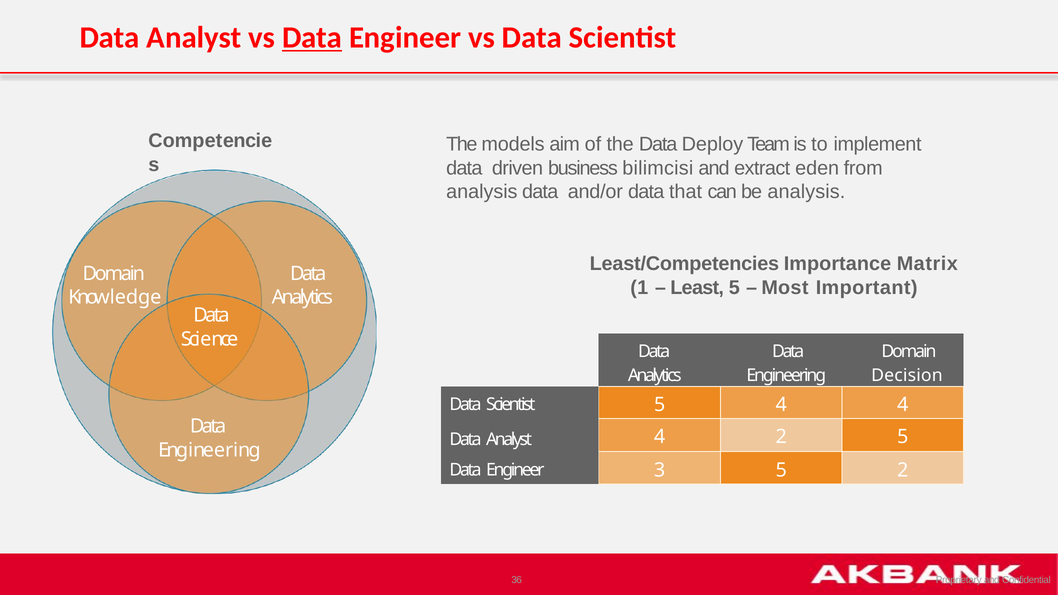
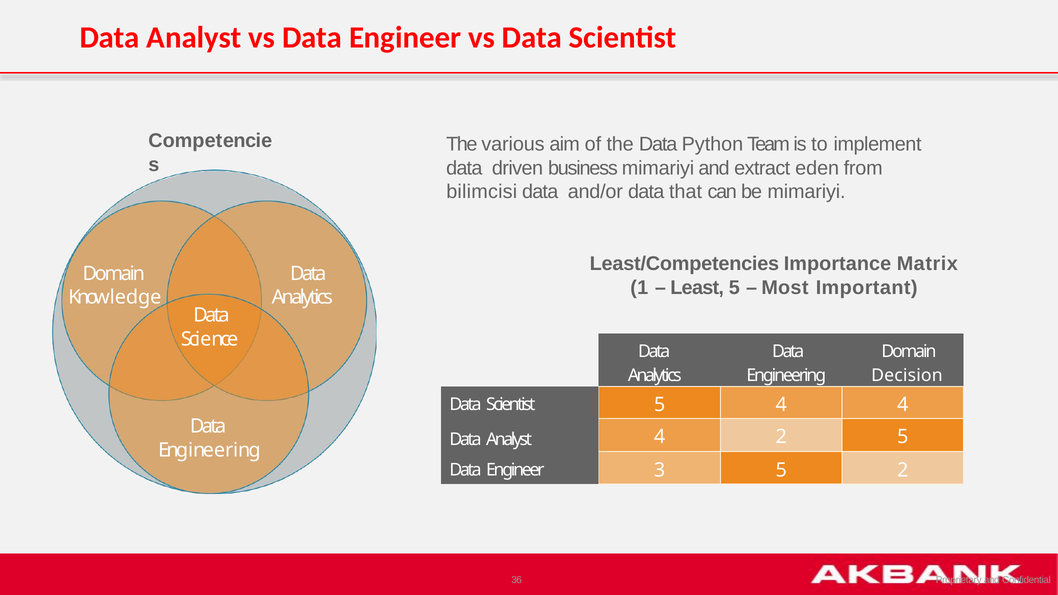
Data underline: present -> none (312, 37)
models: models -> various (513, 144)
Deploy: Deploy -> Python (712, 144)
business bilimcisi: bilimcisi -> mimariyi (658, 168)
analysis: analysis -> bilimcisi (482, 192)
be analysis: analysis -> mimariyi (806, 192)
